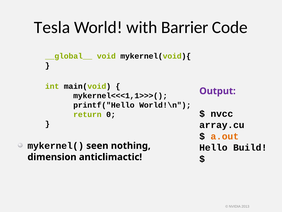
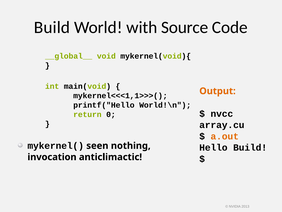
Tesla: Tesla -> Build (52, 27)
Barrier: Barrier -> Source (185, 27)
Output colour: purple -> orange (217, 91)
dimension: dimension -> invocation (52, 157)
